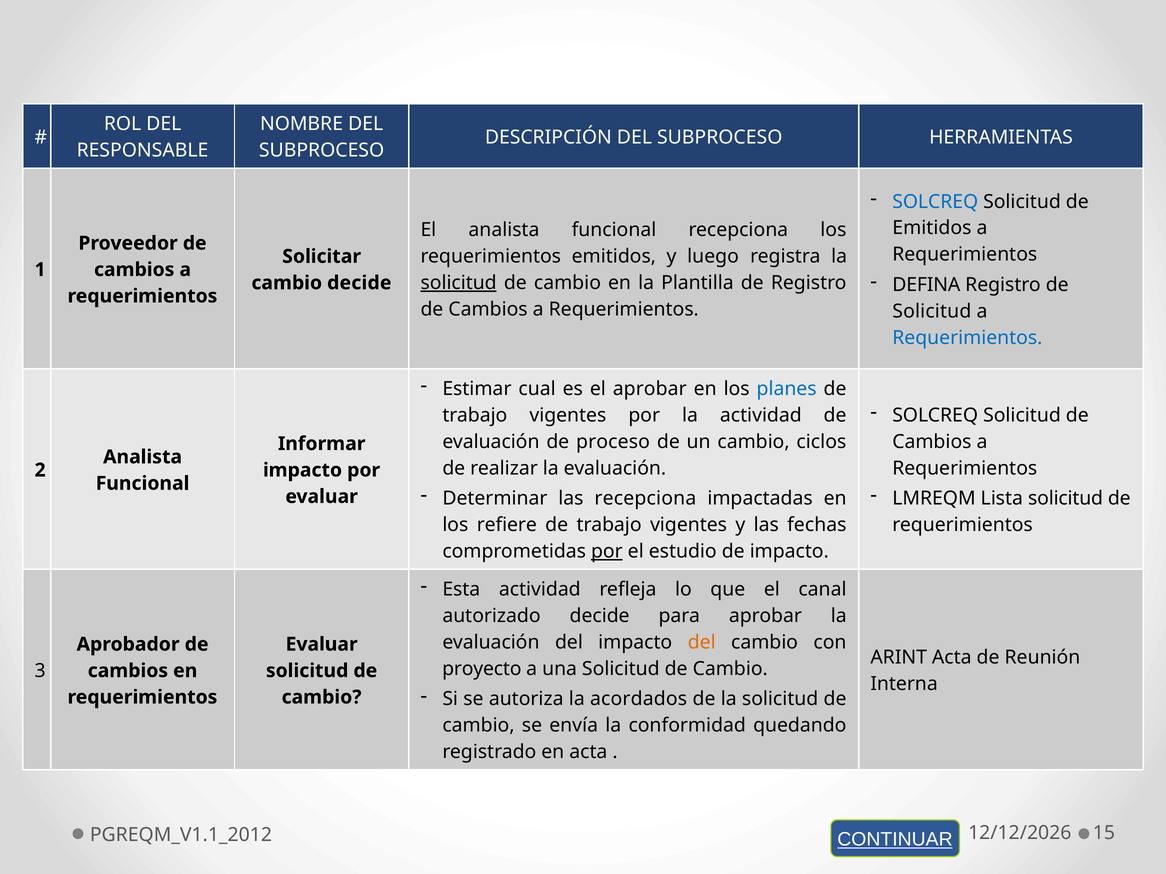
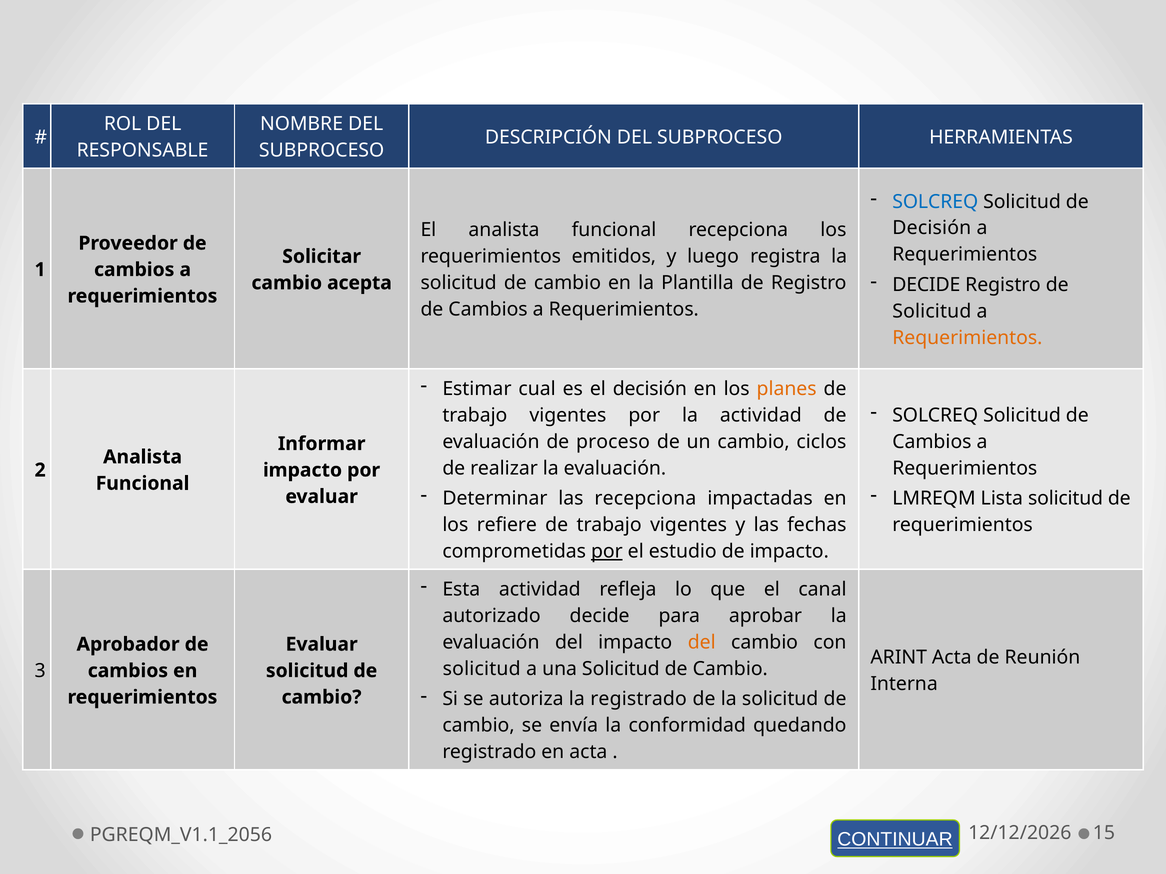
Emitidos: Emitidos -> Decisión (932, 228)
DEFINA: DEFINA -> DECIDE (926, 285)
solicitud underline: present -> none (459, 283)
cambio decide: decide -> acepta (359, 283)
Requerimientos colour: blue -> orange (967, 338)
el aprobar: aprobar -> decisión (650, 389)
planes colour: blue -> orange (787, 389)
proyecto: proyecto -> solicitud (482, 669)
la acordados: acordados -> registrado (639, 699)
PGREQM_V1.1_2012: PGREQM_V1.1_2012 -> PGREQM_V1.1_2056 (181, 835)
